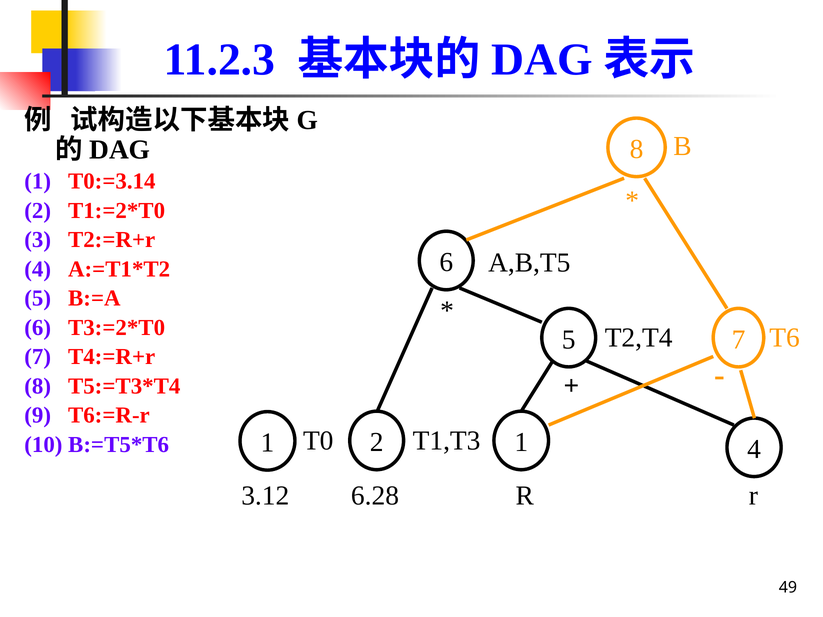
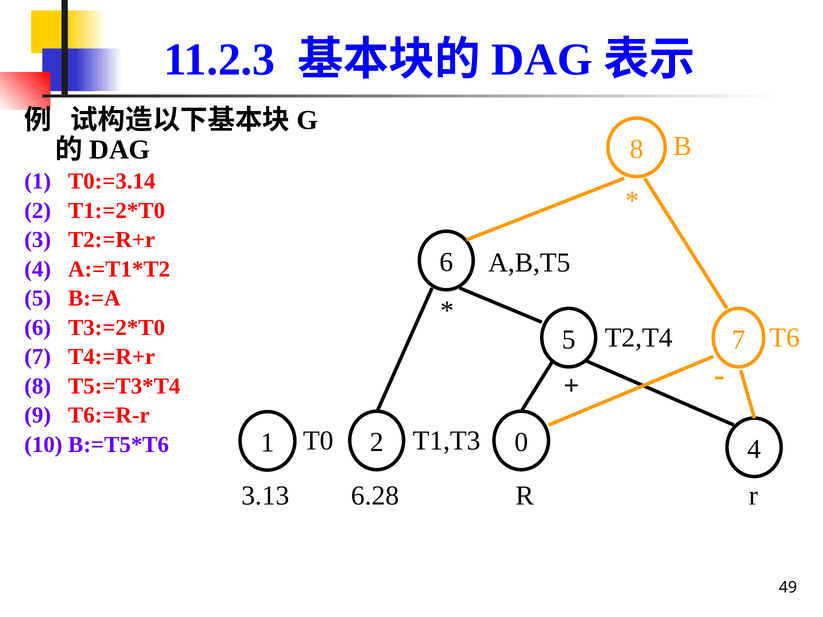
T1,T3 1: 1 -> 0 (521, 443)
3.12: 3.12 -> 3.13 (265, 496)
